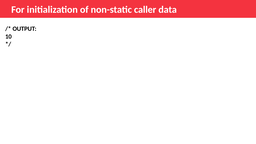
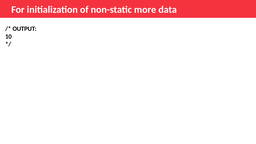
caller: caller -> more (145, 10)
